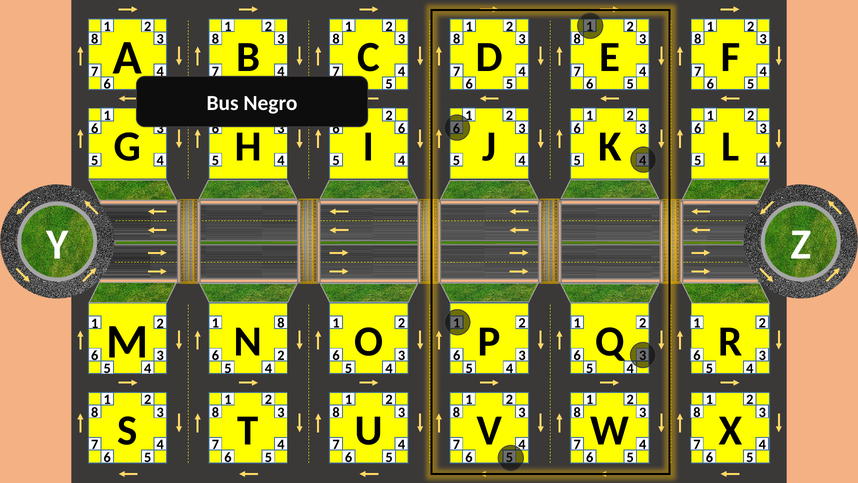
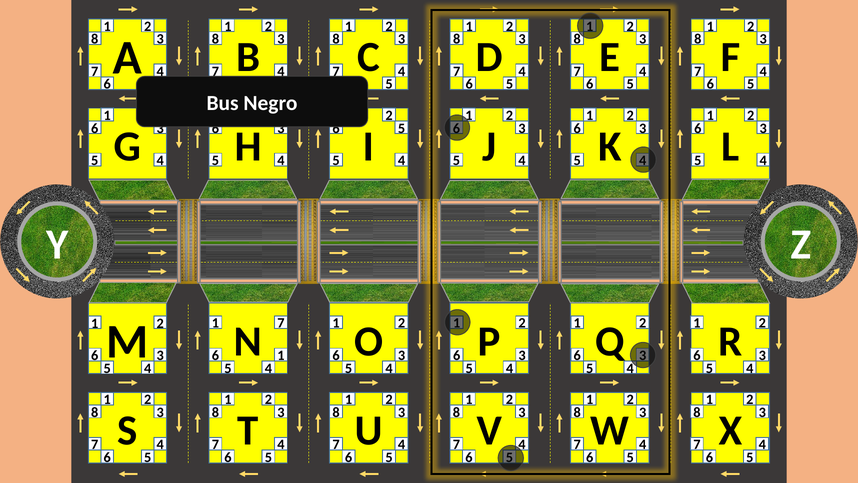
6: 6 -> 5 (401, 128)
8: 8 -> 7 (281, 323)
2: 2 -> 1 (281, 355)
